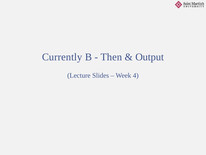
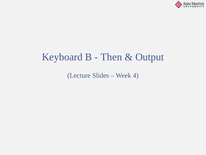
Currently: Currently -> Keyboard (62, 57)
